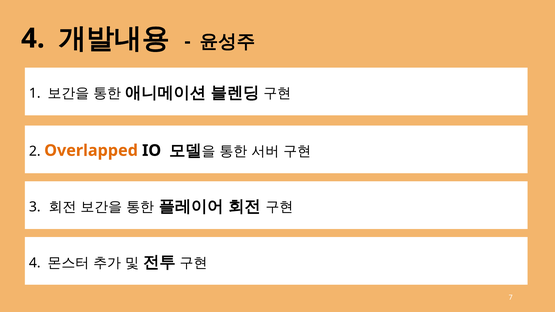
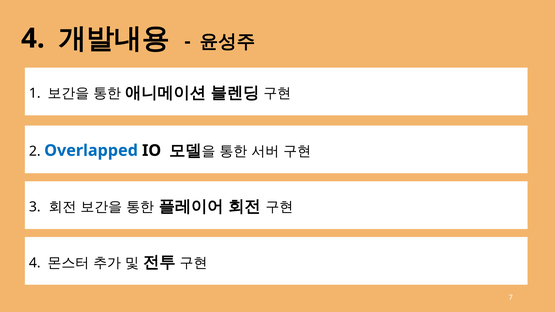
Overlapped colour: orange -> blue (91, 151)
